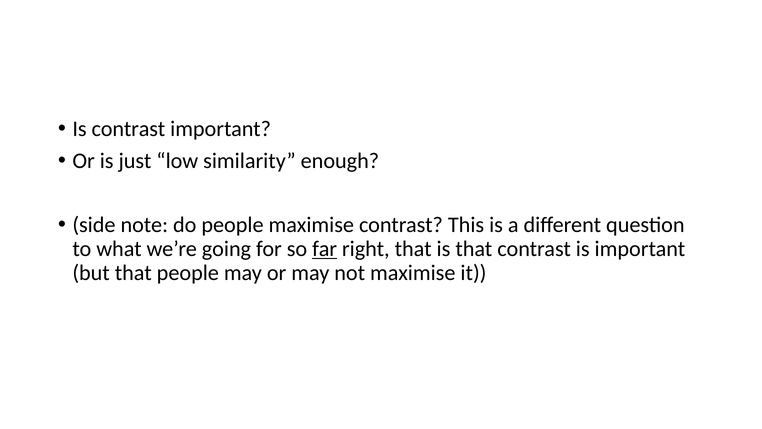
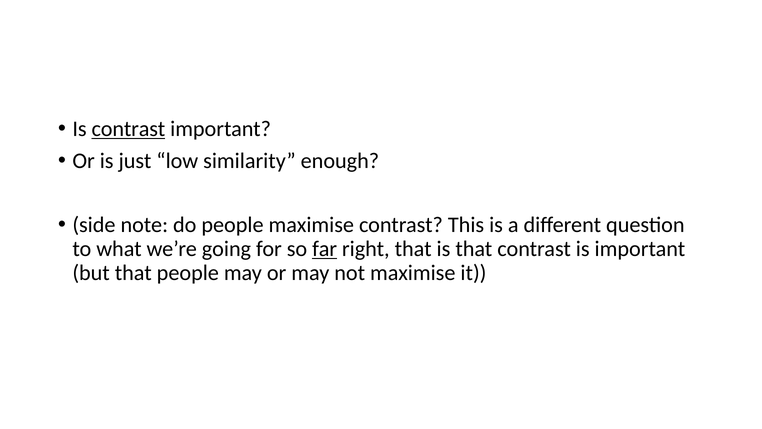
contrast underline: none -> present (128, 129)
